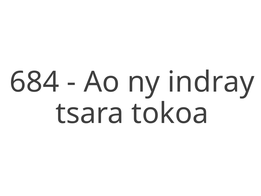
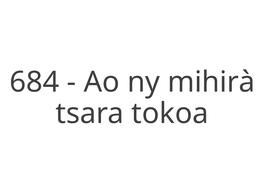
indray: indray -> mihirà (211, 82)
